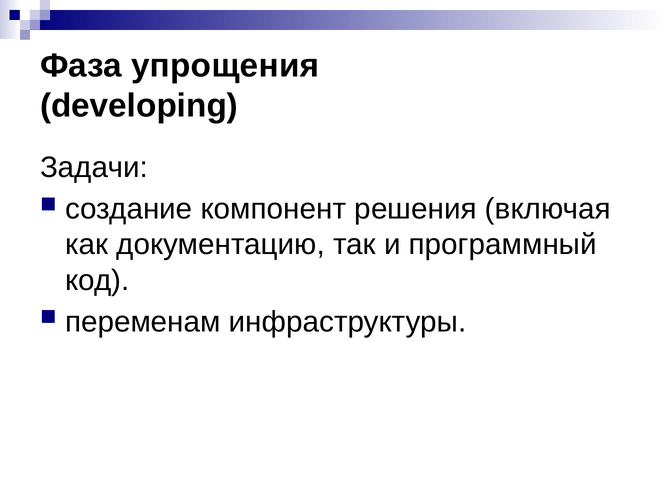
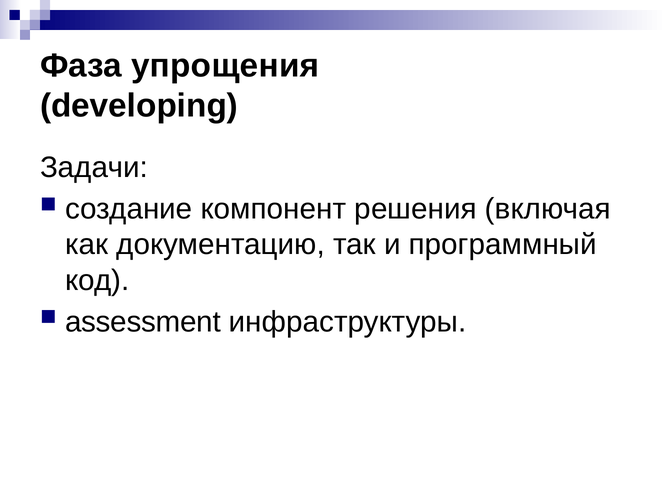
переменам: переменам -> assessment (143, 322)
